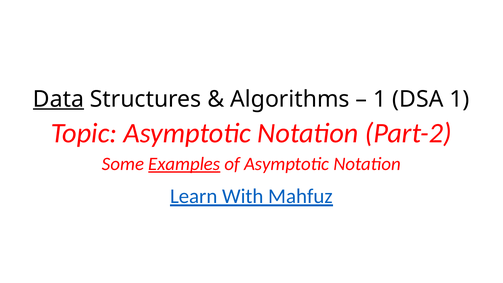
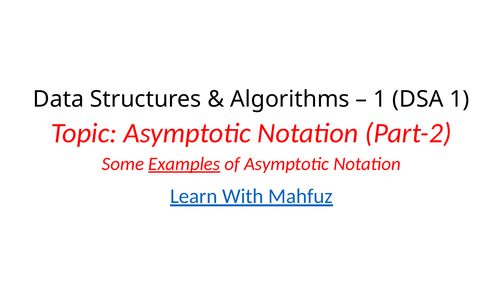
Data underline: present -> none (58, 99)
